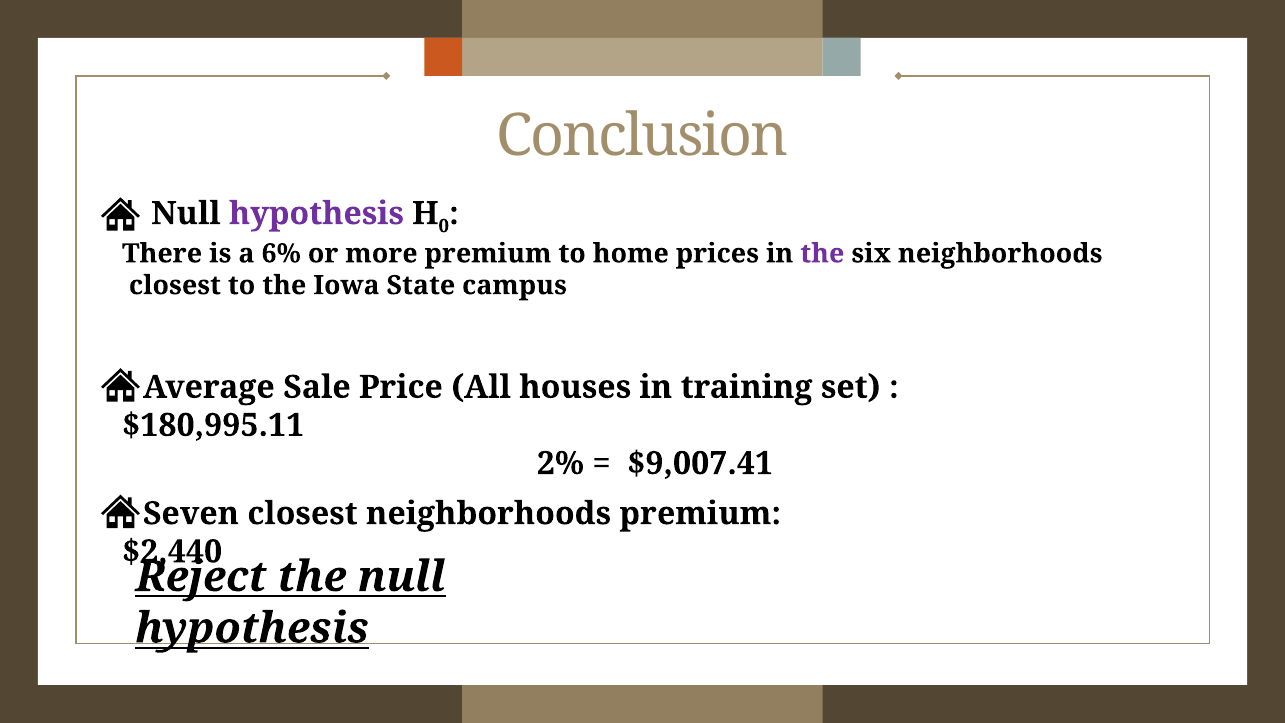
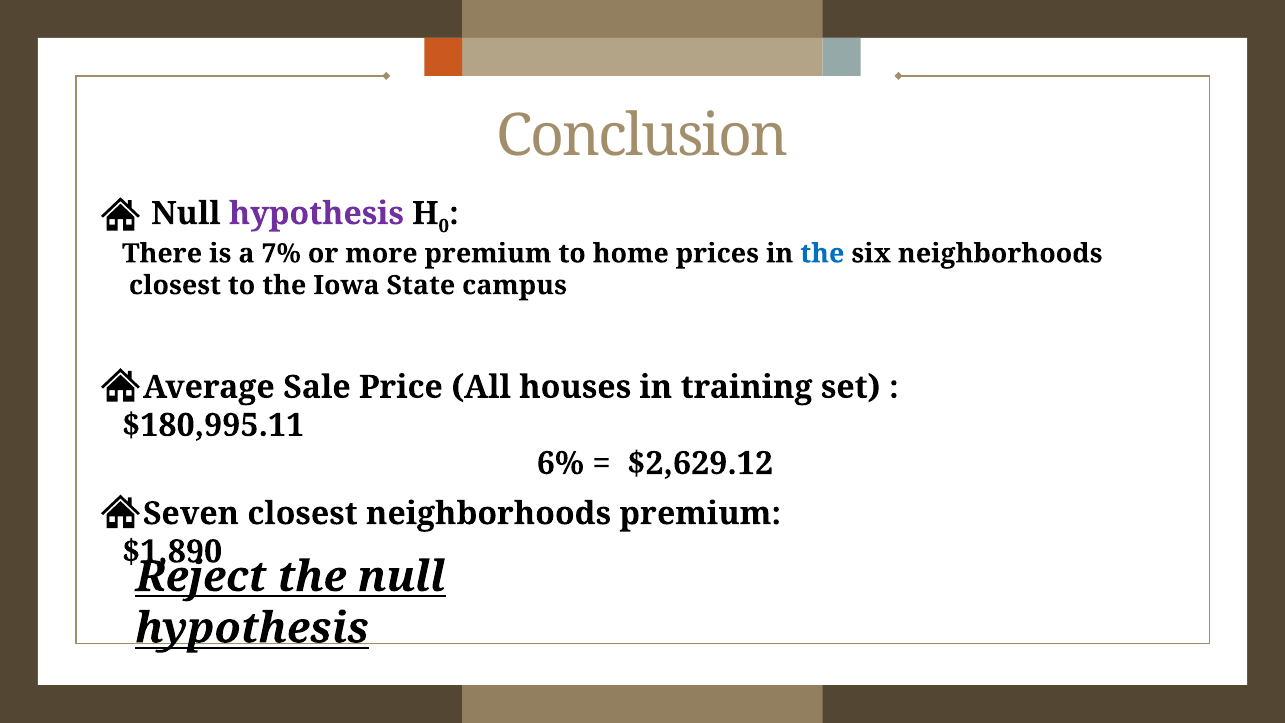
6%: 6% -> 7% (281, 254)
the colour: purple -> blue (822, 254)
2%: 2% -> 6% (560, 463)
$9,007.41: $9,007.41 -> $2,629.12 (700, 463)
$2,440: $2,440 -> $1,890 (172, 552)
